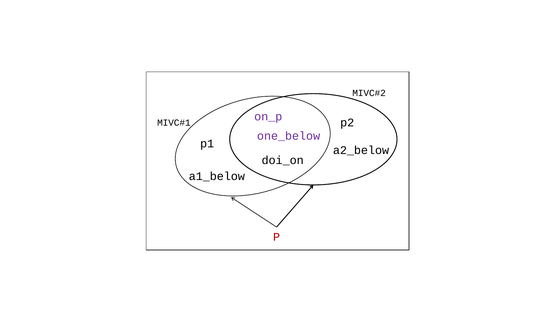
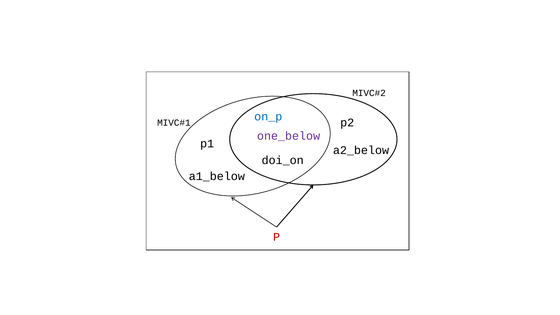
on_p colour: purple -> blue (268, 117)
